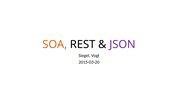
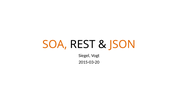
JSON colour: purple -> orange (122, 44)
